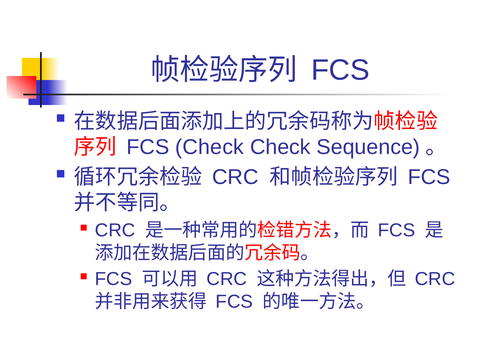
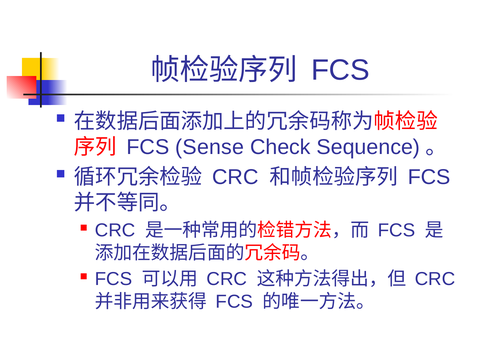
FCS Check: Check -> Sense (210, 147)
